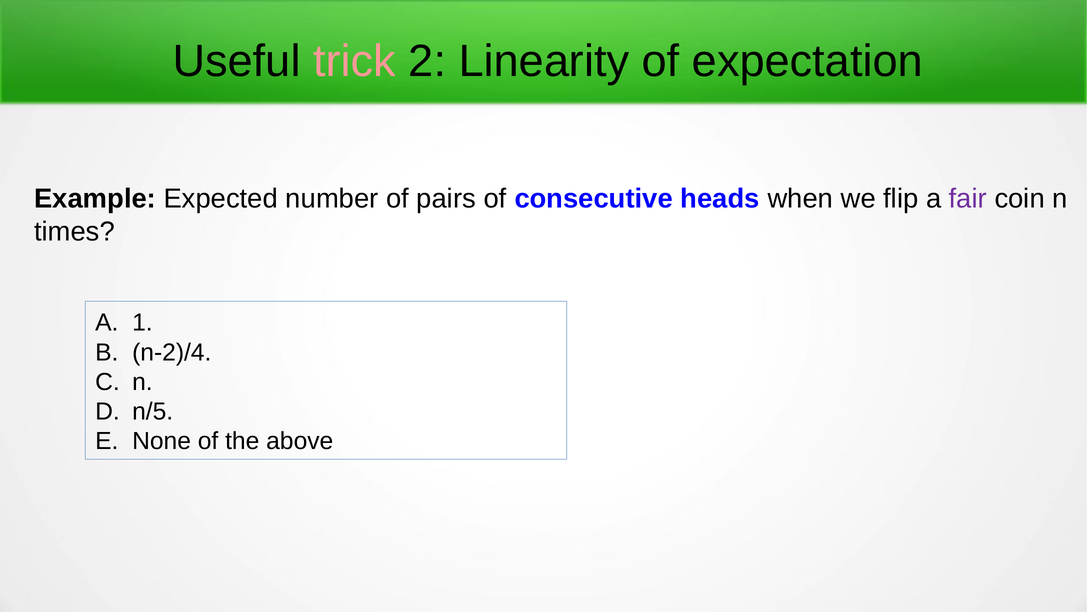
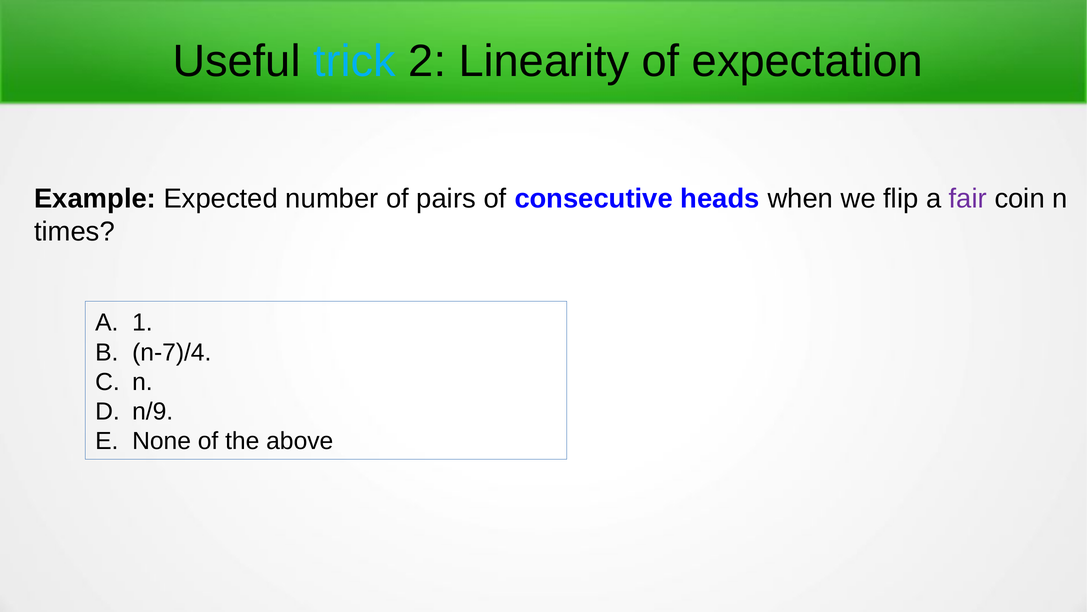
trick colour: pink -> light blue (354, 61)
n-2)/4: n-2)/4 -> n-7)/4 (172, 352)
n/5: n/5 -> n/9 (153, 411)
